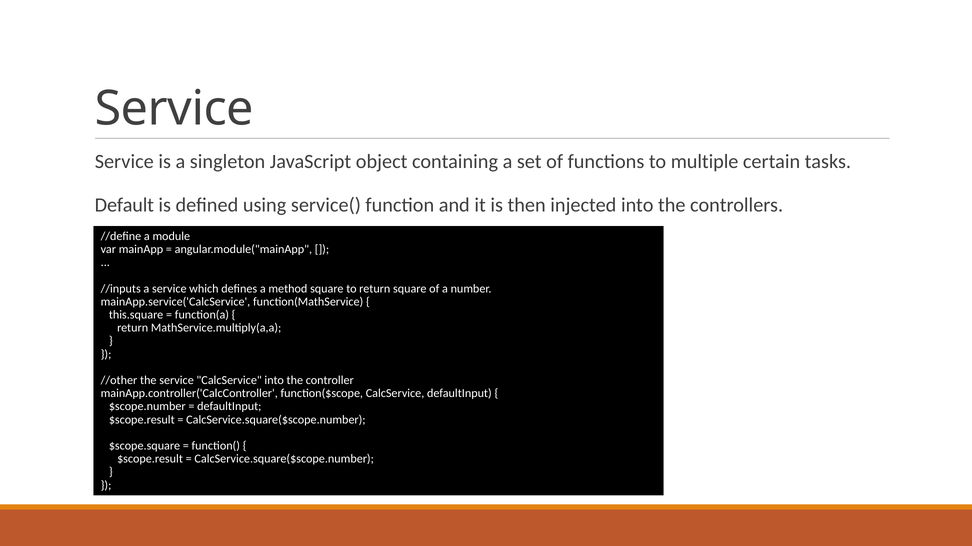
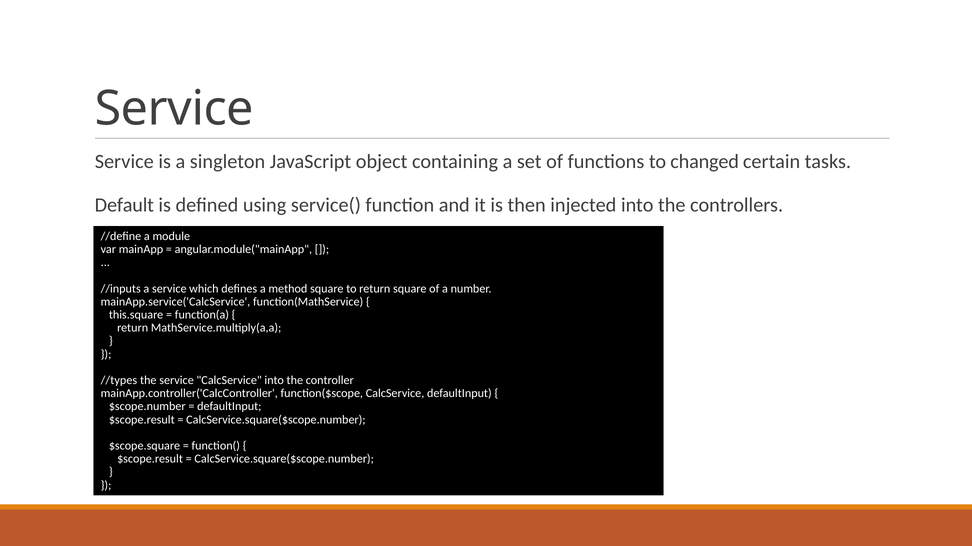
multiple: multiple -> changed (705, 162)
//other: //other -> //types (119, 381)
